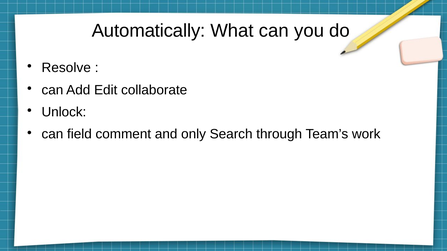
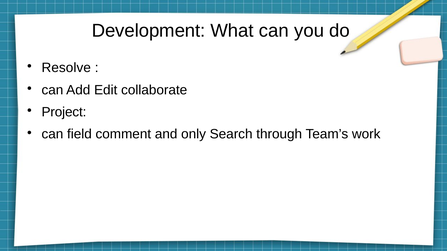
Automatically: Automatically -> Development (149, 31)
Unlock: Unlock -> Project (64, 112)
